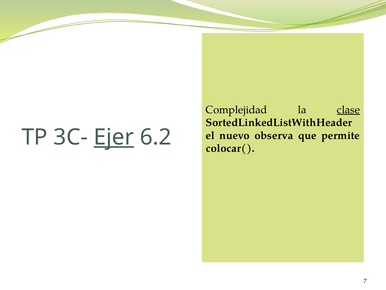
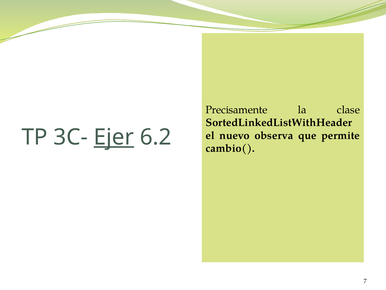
Complejidad: Complejidad -> Precisamente (237, 110)
clase underline: present -> none (348, 110)
colocar(: colocar( -> cambio( (230, 148)
